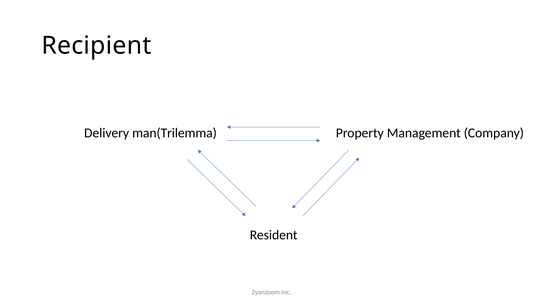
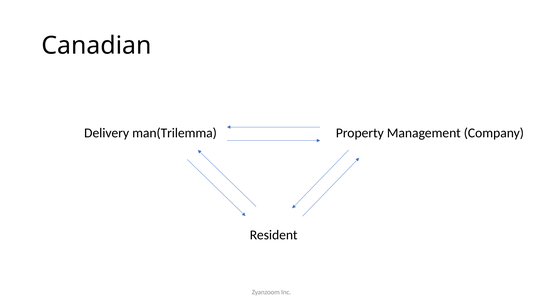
Recipient: Recipient -> Canadian (96, 46)
